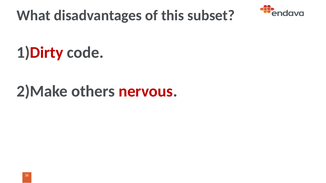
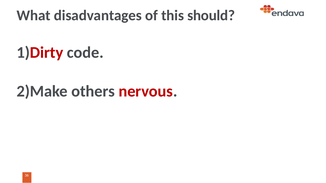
subset: subset -> should (211, 15)
